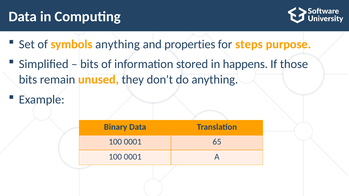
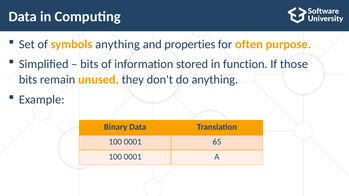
steps: steps -> often (249, 44)
happens: happens -> function (245, 64)
